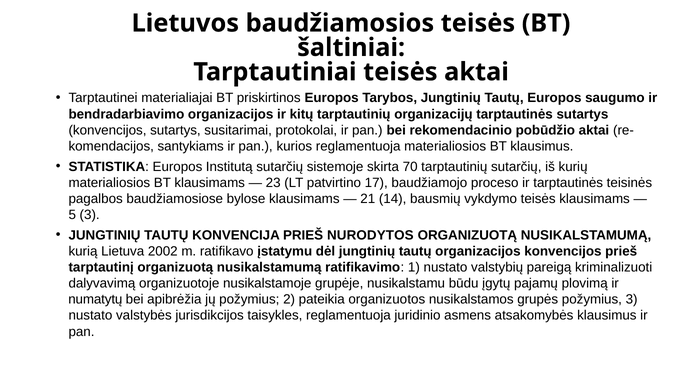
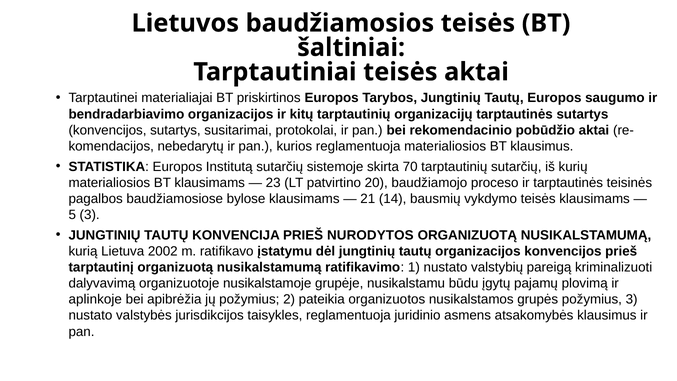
santykiams: santykiams -> nebedarytų (191, 146)
17: 17 -> 20 (376, 183)
numatytų: numatytų -> aplinkoje (95, 299)
